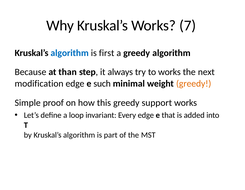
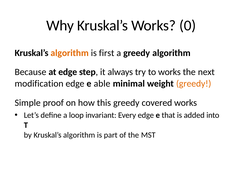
7: 7 -> 0 (188, 26)
algorithm colour: blue -> orange (70, 53)
at than: than -> edge (68, 72)
such: such -> able (102, 83)
support: support -> covered (157, 102)
